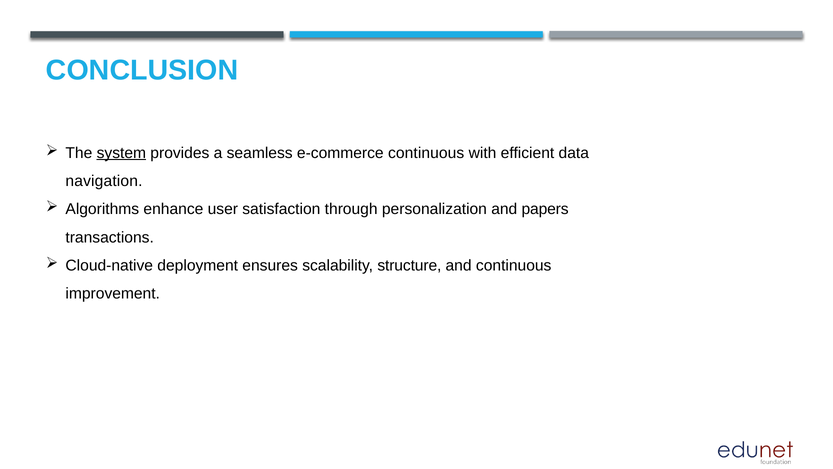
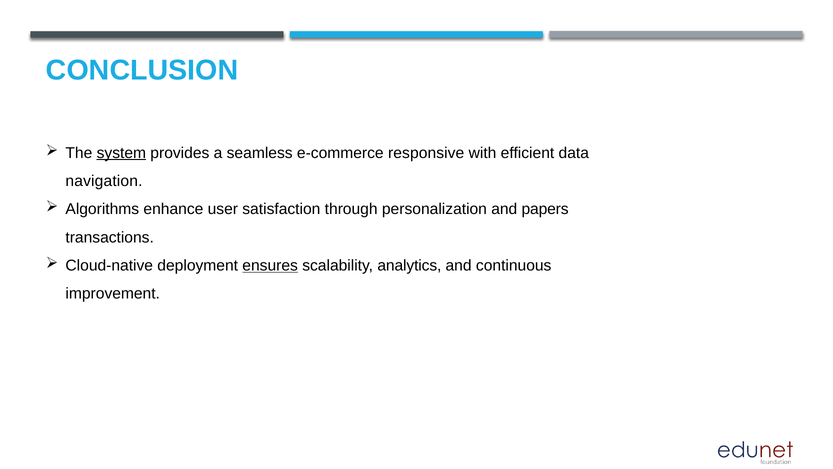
e-commerce continuous: continuous -> responsive (426, 153)
ensures underline: none -> present (270, 265)
structure: structure -> analytics (409, 265)
